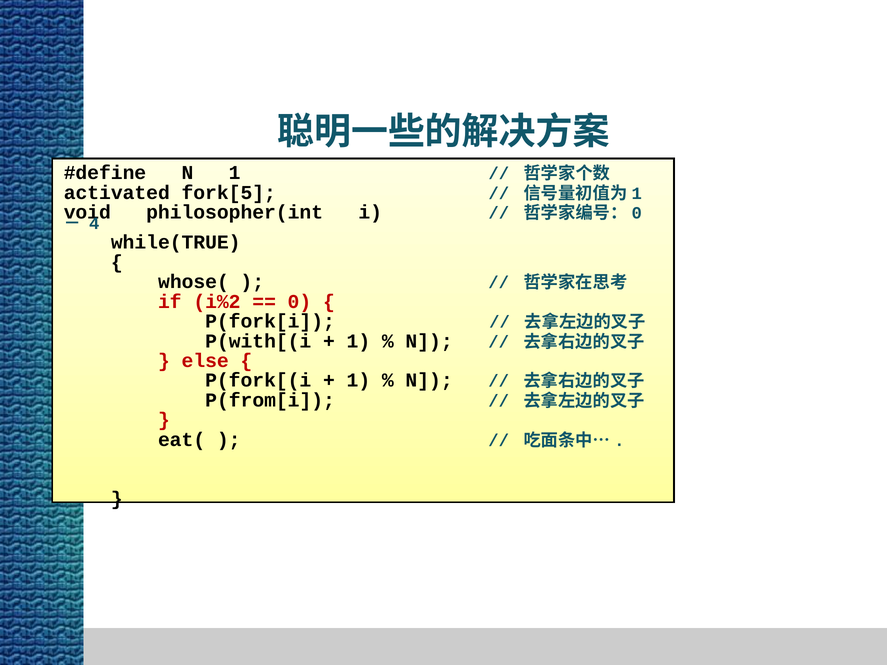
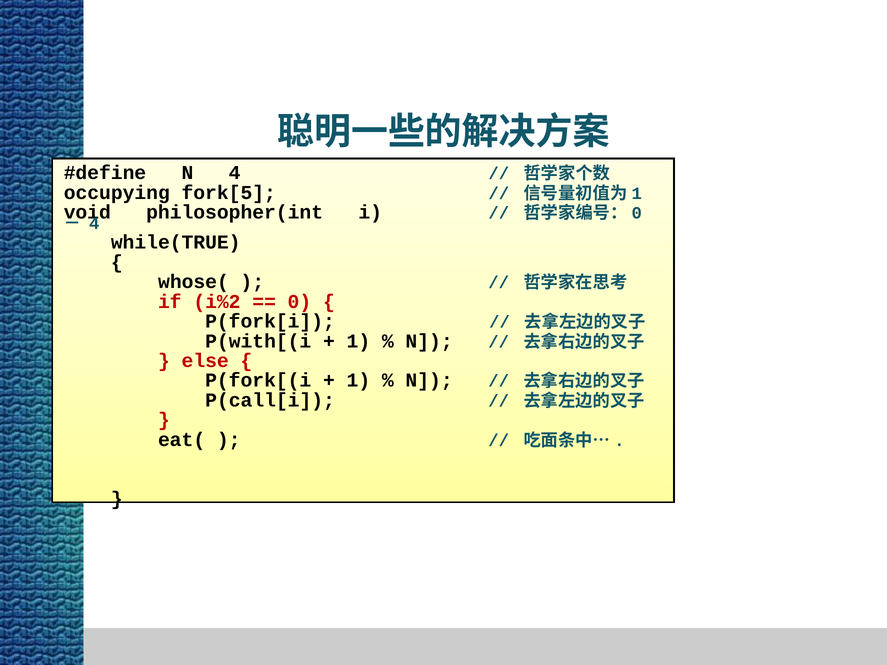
N 1: 1 -> 4 (235, 173)
activated: activated -> occupying (117, 193)
P(from[i: P(from[i -> P(call[i (270, 400)
